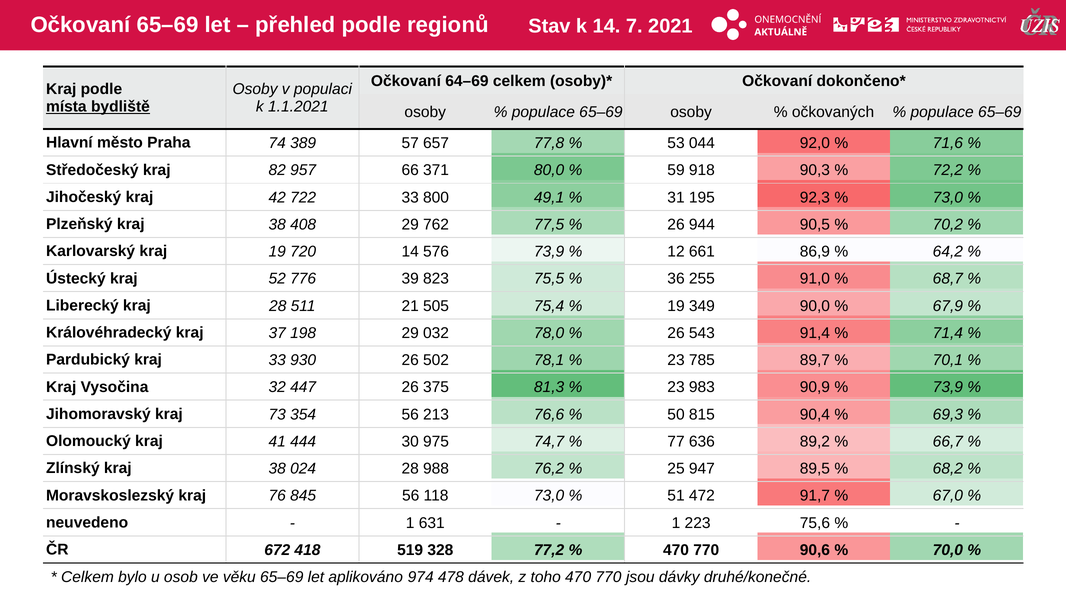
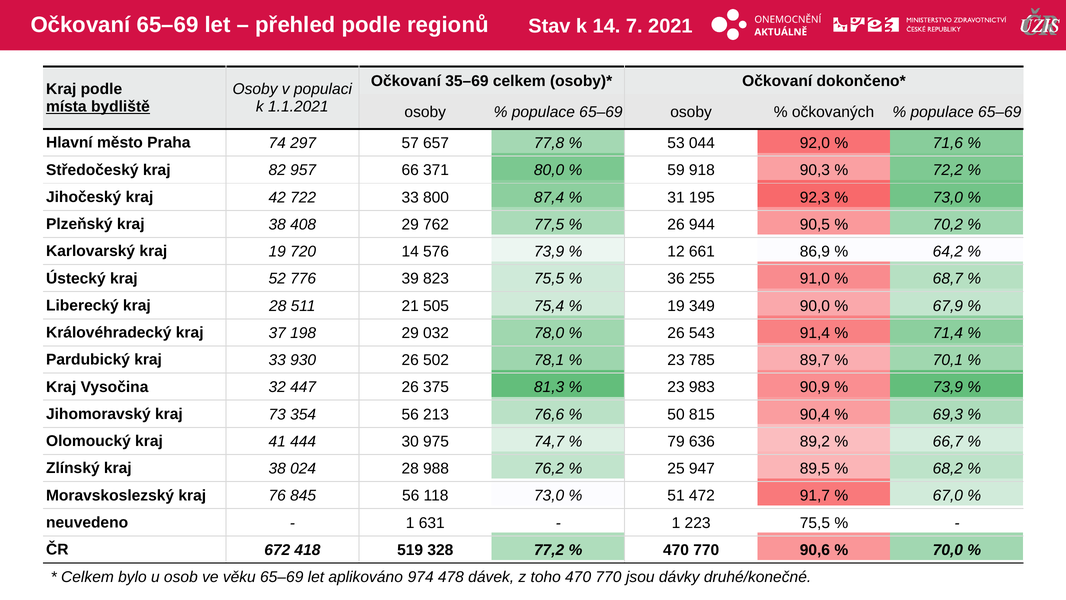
64–69: 64–69 -> 35–69 (467, 81)
389: 389 -> 297 (303, 143)
49,1: 49,1 -> 87,4 (549, 197)
77: 77 -> 79 (676, 441)
223 75,6: 75,6 -> 75,5 (815, 523)
